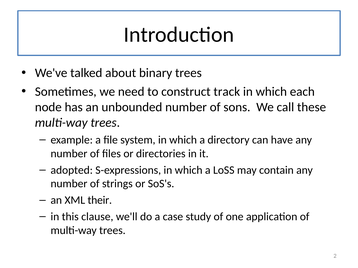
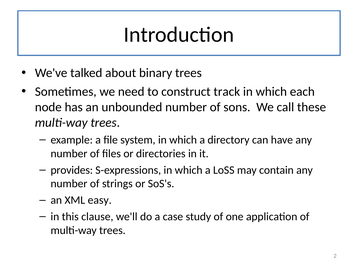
adopted: adopted -> provides (72, 170)
their: their -> easy (100, 201)
